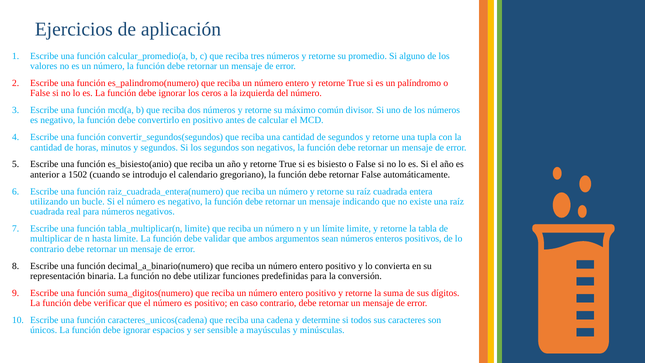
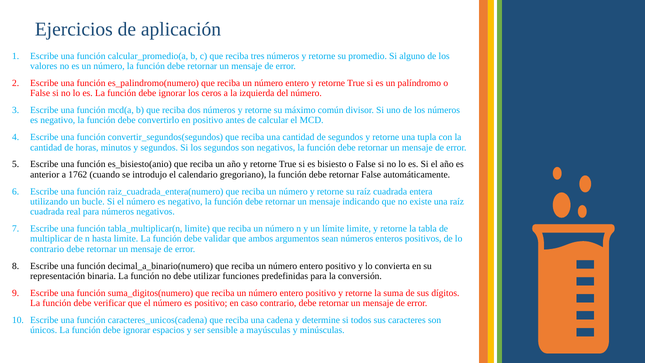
1502: 1502 -> 1762 (78, 174)
